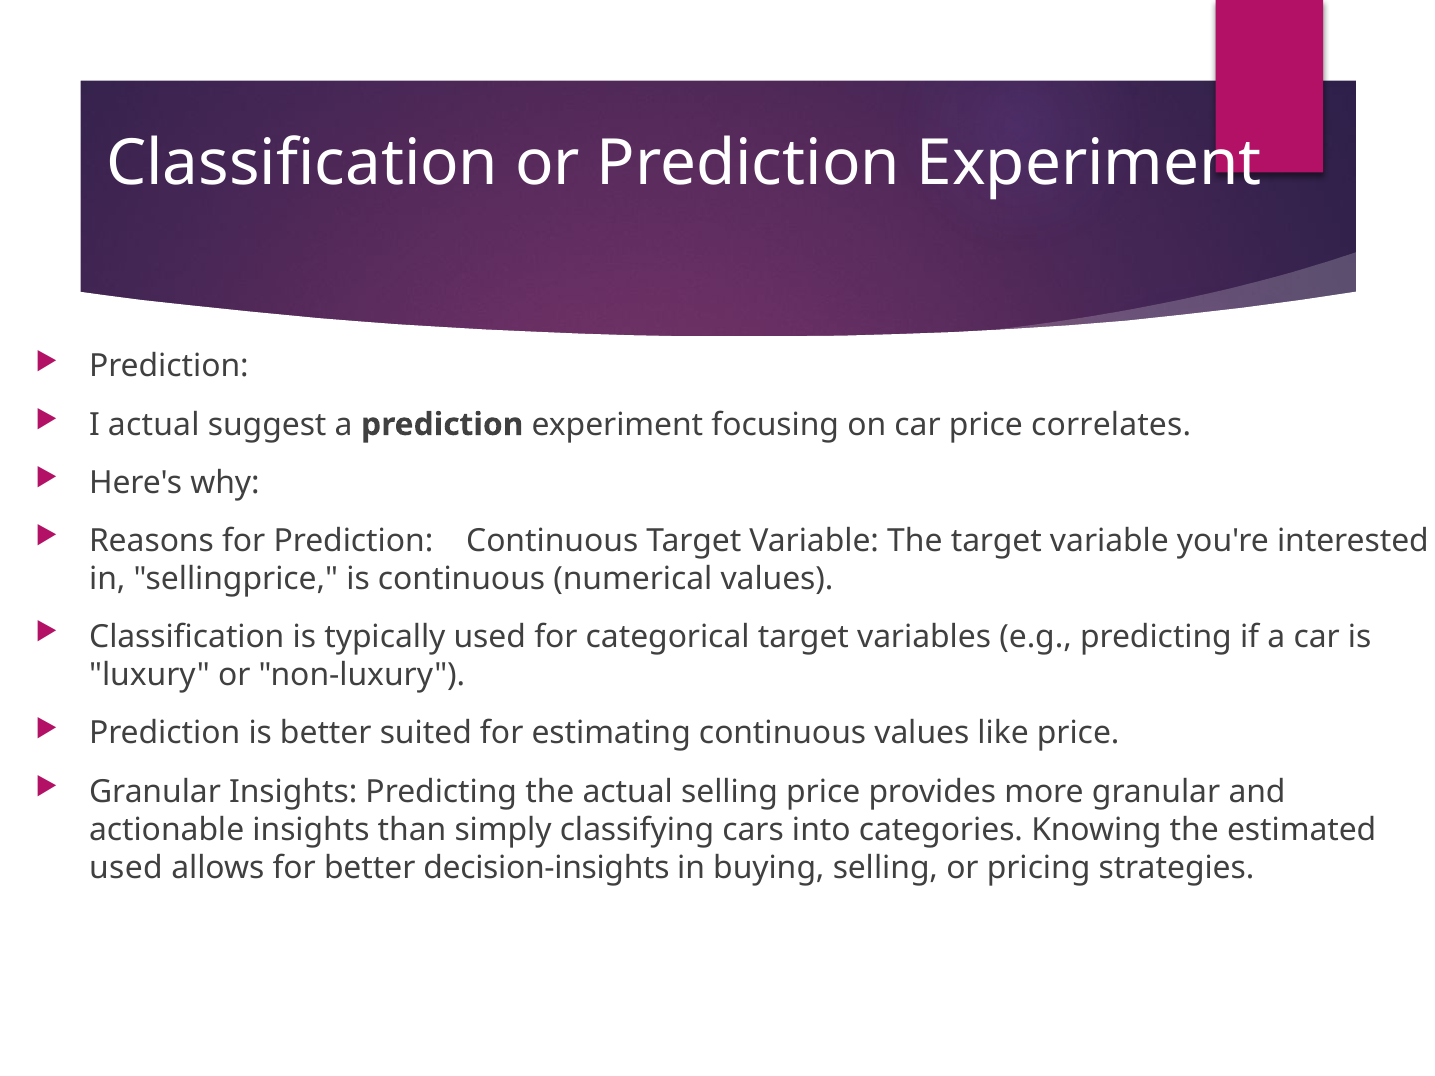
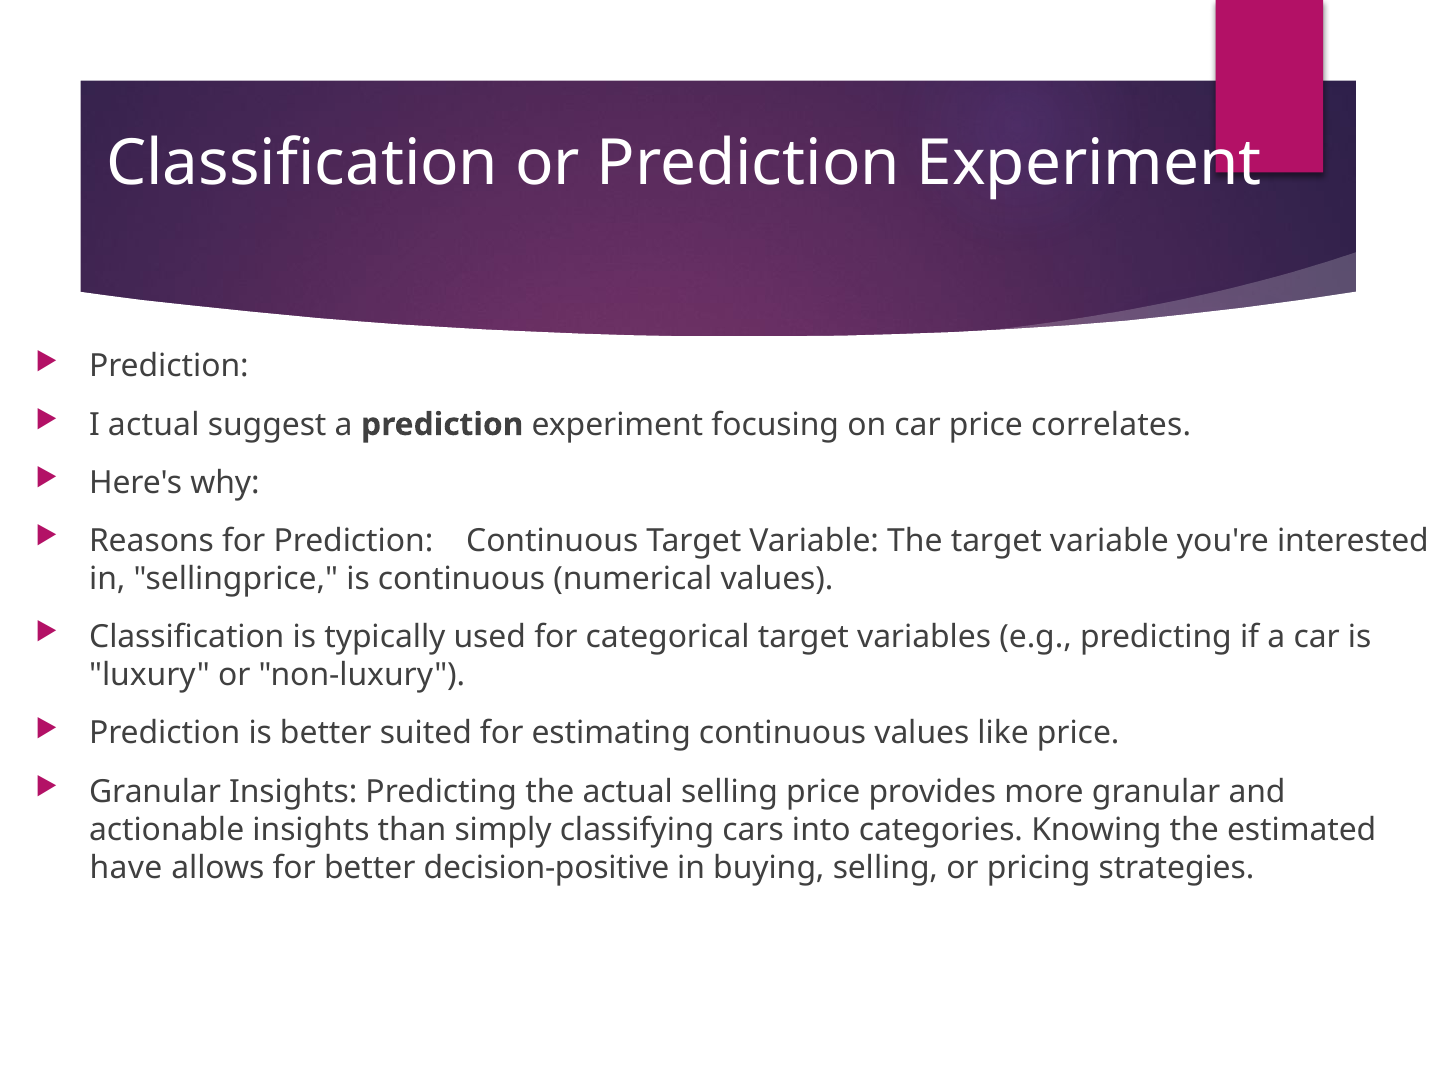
used: used -> have (126, 868)
decision-insights: decision-insights -> decision-positive (546, 868)
